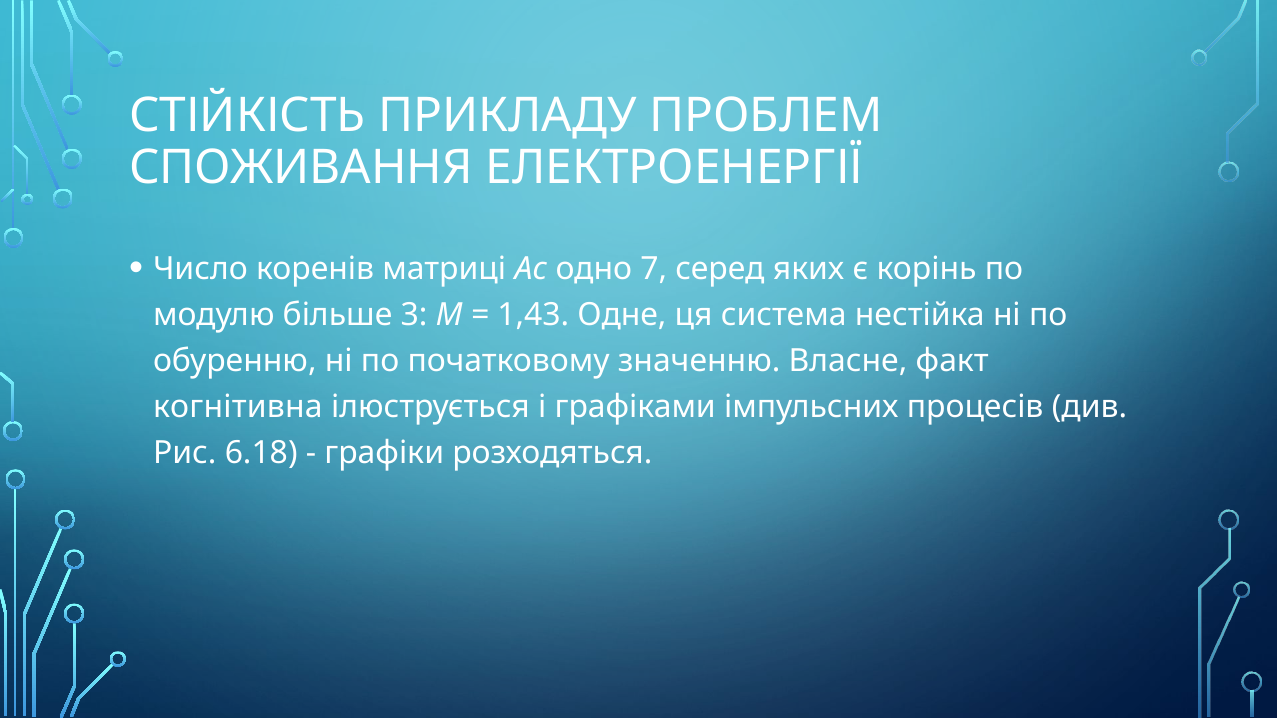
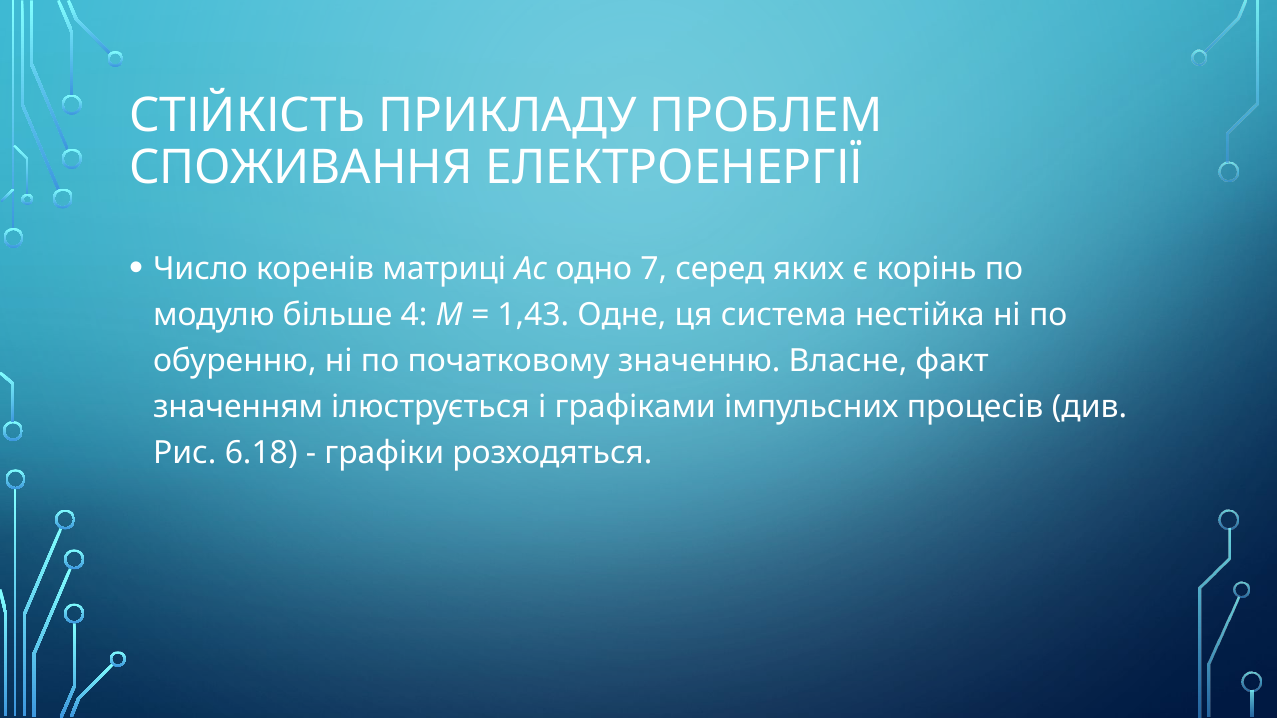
3: 3 -> 4 (414, 315)
когнітивна: когнітивна -> значенням (238, 407)
